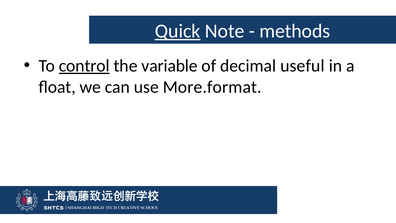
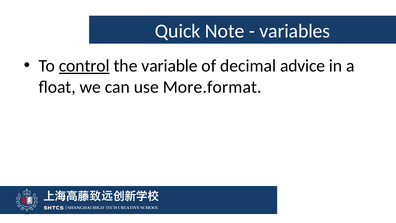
Quick underline: present -> none (178, 31)
methods: methods -> variables (295, 31)
useful: useful -> advice (303, 66)
